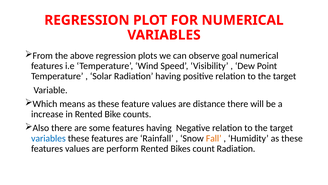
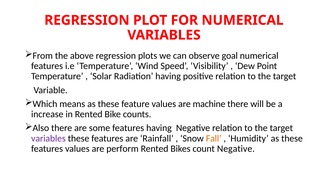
distance: distance -> machine (209, 104)
variables colour: blue -> purple (48, 138)
count Radiation: Radiation -> Negative (236, 148)
